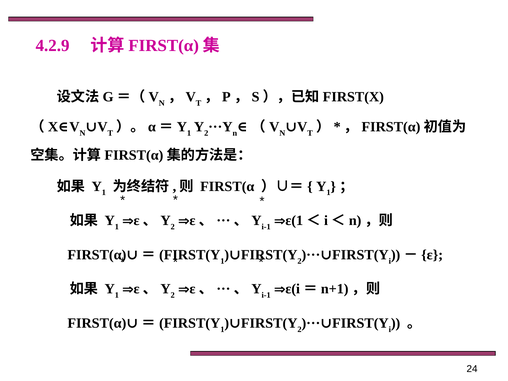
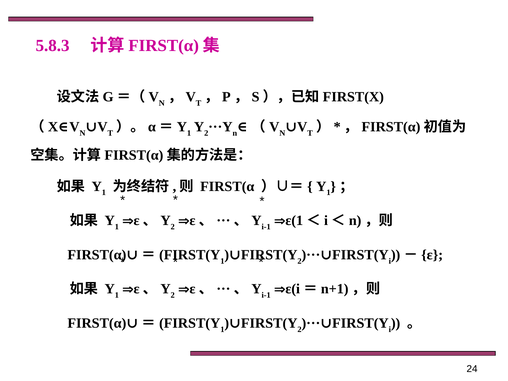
4.2.9: 4.2.9 -> 5.8.3 (53, 46)
